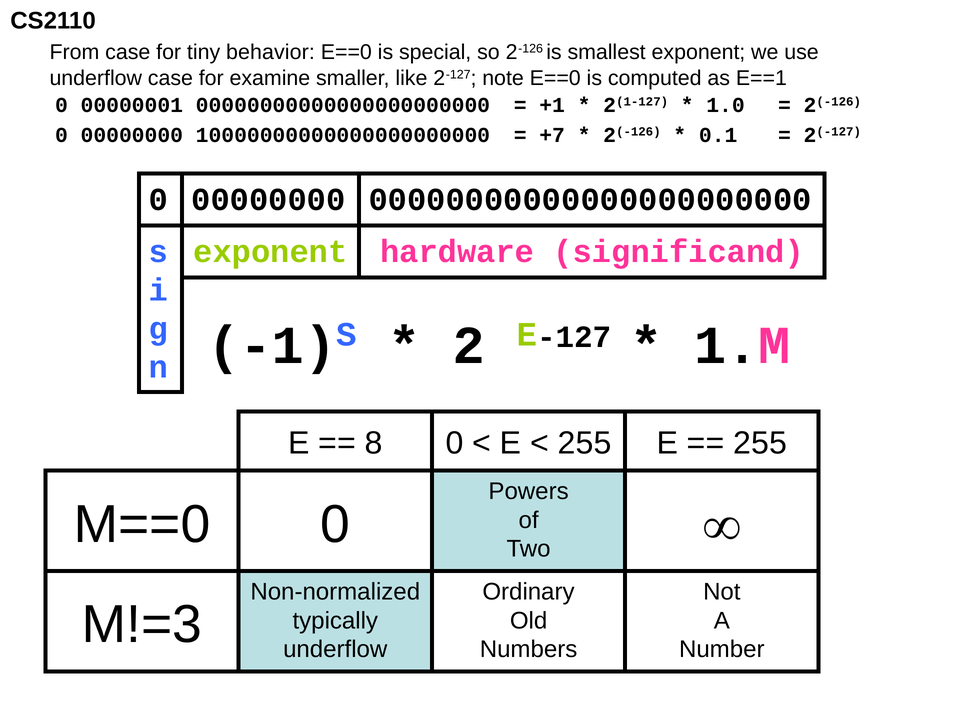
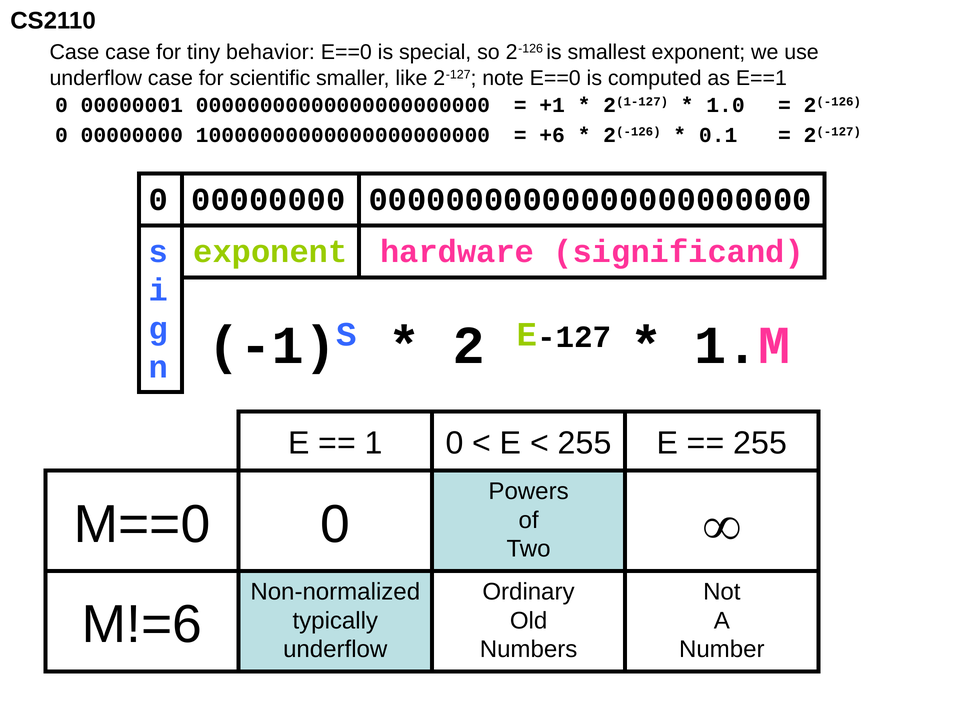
From: From -> Case (74, 52)
examine: examine -> scientific (270, 78)
+7: +7 -> +6 (552, 135)
8: 8 -> 1 (374, 443)
M!=3: M!=3 -> M!=6 (142, 625)
